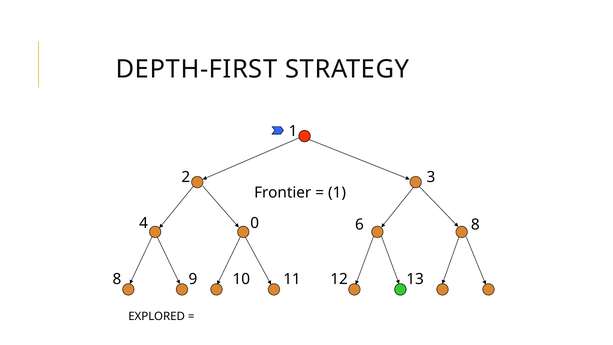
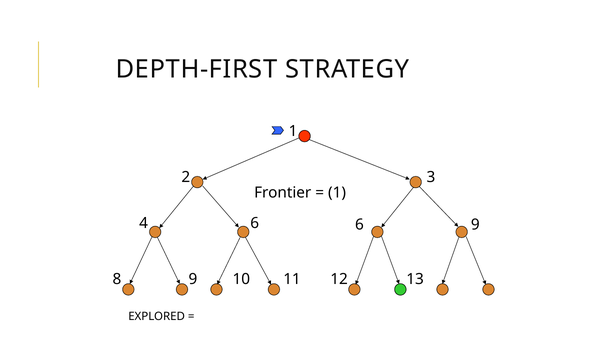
4 0: 0 -> 6 (255, 223)
6 8: 8 -> 9 (475, 225)
